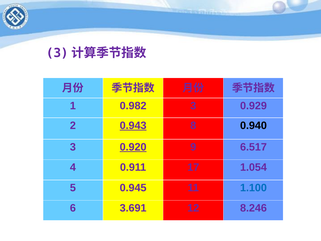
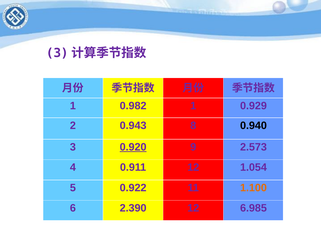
0.982 3: 3 -> 1 (193, 106)
0.943 underline: present -> none (133, 125)
6.517: 6.517 -> 2.573 (253, 147)
0.911 17: 17 -> 12 (193, 167)
0.945: 0.945 -> 0.922 (133, 188)
1.100 colour: blue -> orange (253, 188)
3.691: 3.691 -> 2.390 (133, 208)
8.246: 8.246 -> 6.985 (253, 208)
